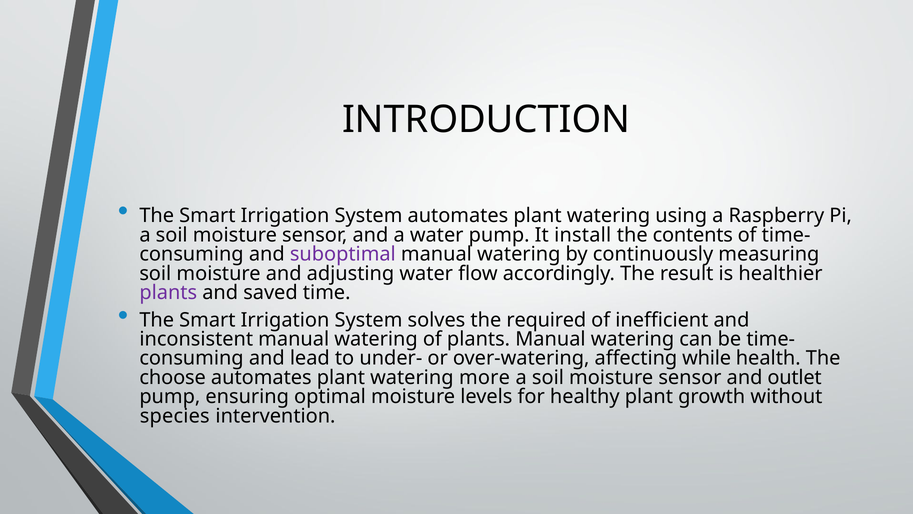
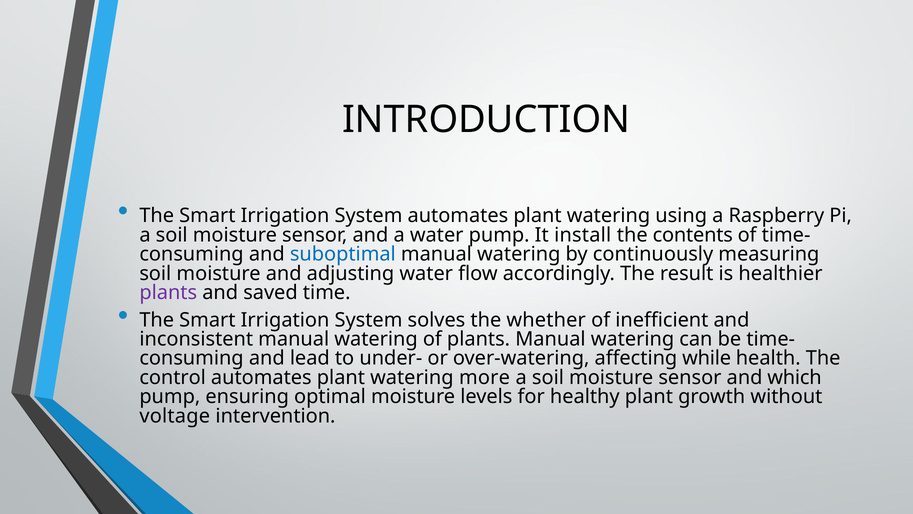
suboptimal colour: purple -> blue (343, 254)
required: required -> whether (546, 320)
choose: choose -> control (173, 377)
outlet: outlet -> which (795, 377)
species: species -> voltage (175, 416)
